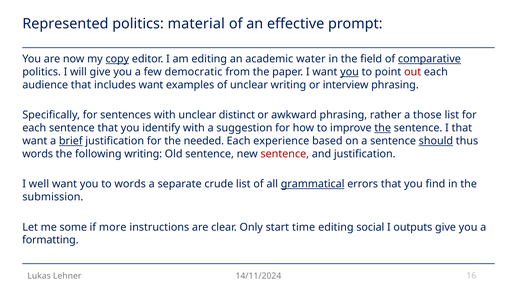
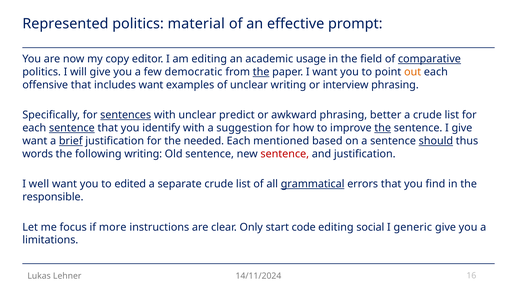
copy underline: present -> none (117, 59)
water: water -> usage (311, 59)
the underline: none -> present (261, 72)
you underline: present -> none (350, 72)
out colour: red -> orange (413, 72)
audience: audience -> offensive (45, 85)
sentences underline: none -> present (126, 115)
distinct: distinct -> predict (237, 115)
rather: rather -> better (386, 115)
a those: those -> crude (427, 115)
sentence underline: none -> present (72, 128)
I that: that -> give (462, 128)
experience: experience -> mentioned (281, 141)
to words: words -> edited (130, 184)
submission: submission -> responsible (53, 197)
some: some -> focus (73, 227)
time: time -> code (304, 227)
outputs: outputs -> generic (413, 227)
formatting: formatting -> limitations (50, 240)
